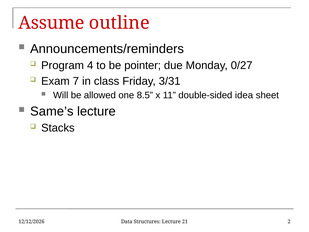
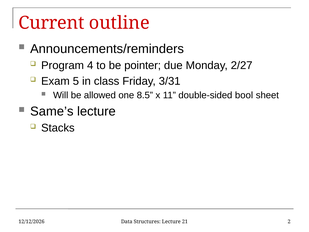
Assume: Assume -> Current (51, 23)
0/27: 0/27 -> 2/27 (242, 65)
7: 7 -> 5 (76, 81)
idea: idea -> bool (244, 95)
